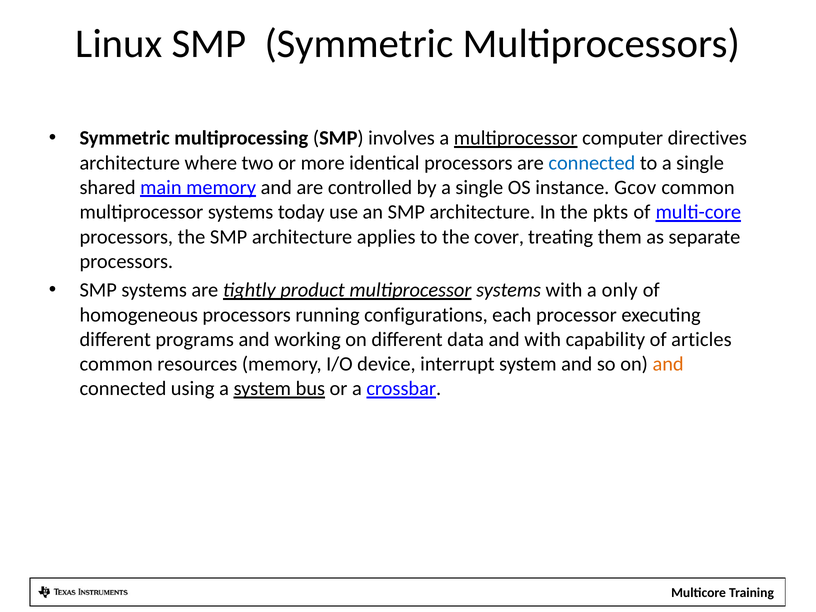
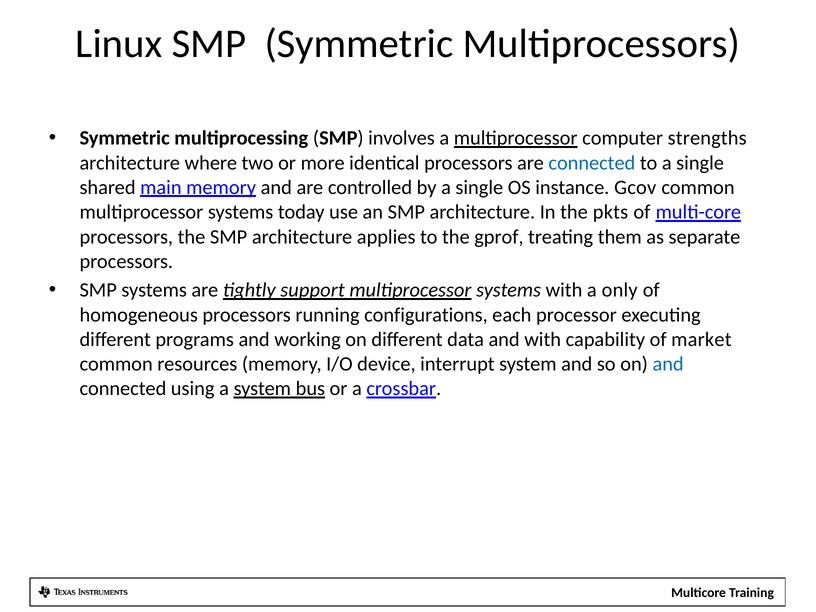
directives: directives -> strengths (707, 138)
cover: cover -> gprof (499, 237)
product: product -> support (312, 290)
articles: articles -> market (701, 339)
and colour: orange -> blue (668, 364)
